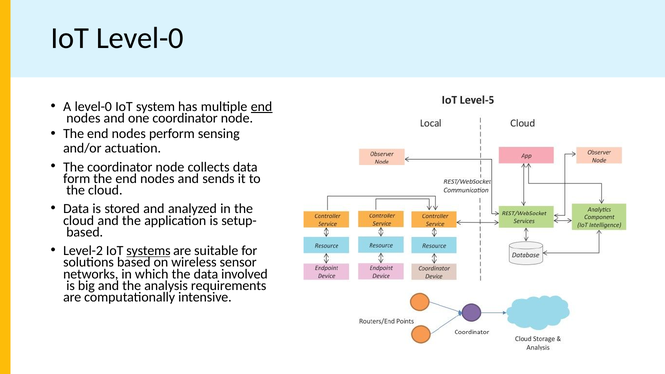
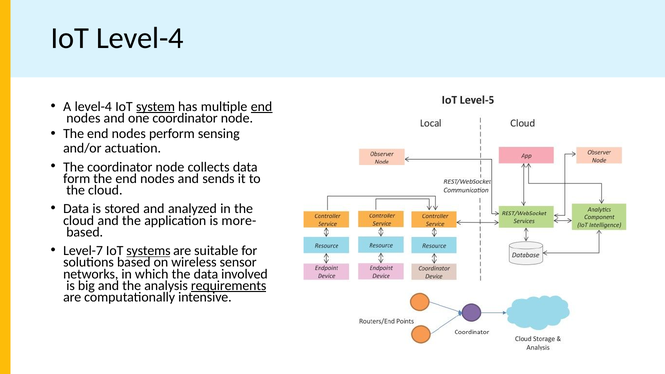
IoT Level-0: Level-0 -> Level-4 (140, 38)
A level-0: level-0 -> level-4 (93, 107)
system underline: none -> present (156, 107)
setup-: setup- -> more- (239, 221)
Level-2: Level-2 -> Level-7 (83, 251)
requirements underline: none -> present (229, 286)
